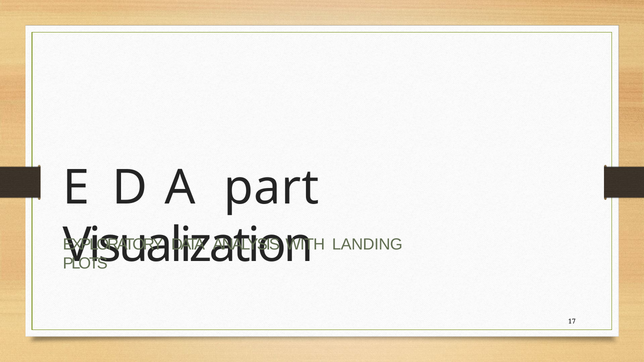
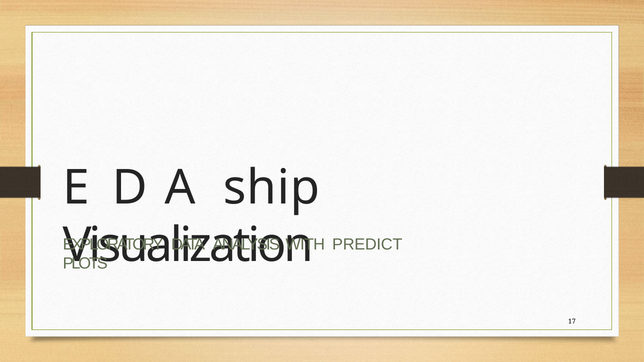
part: part -> ship (272, 188)
LANDING: LANDING -> PREDICT (367, 244)
